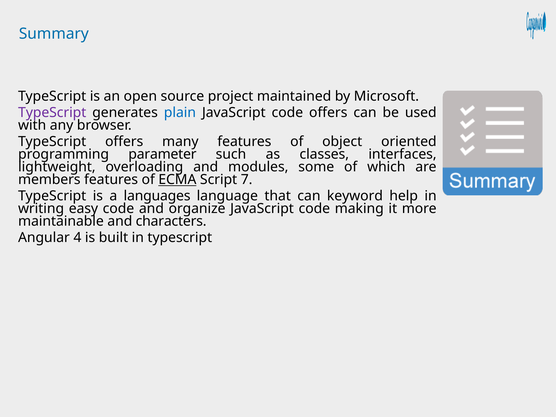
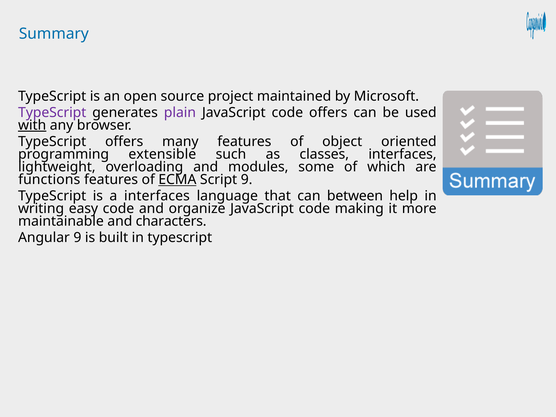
plain colour: blue -> purple (180, 112)
with underline: none -> present (32, 125)
parameter: parameter -> extensible (162, 154)
members: members -> functions (49, 180)
Script 7: 7 -> 9 (247, 180)
a languages: languages -> interfaces (157, 196)
keyword: keyword -> between (355, 196)
Angular 4: 4 -> 9 (77, 238)
